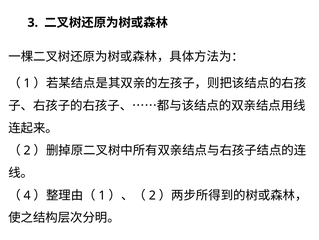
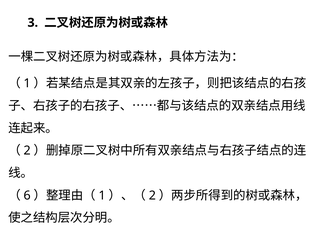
4: 4 -> 6 (27, 195)
